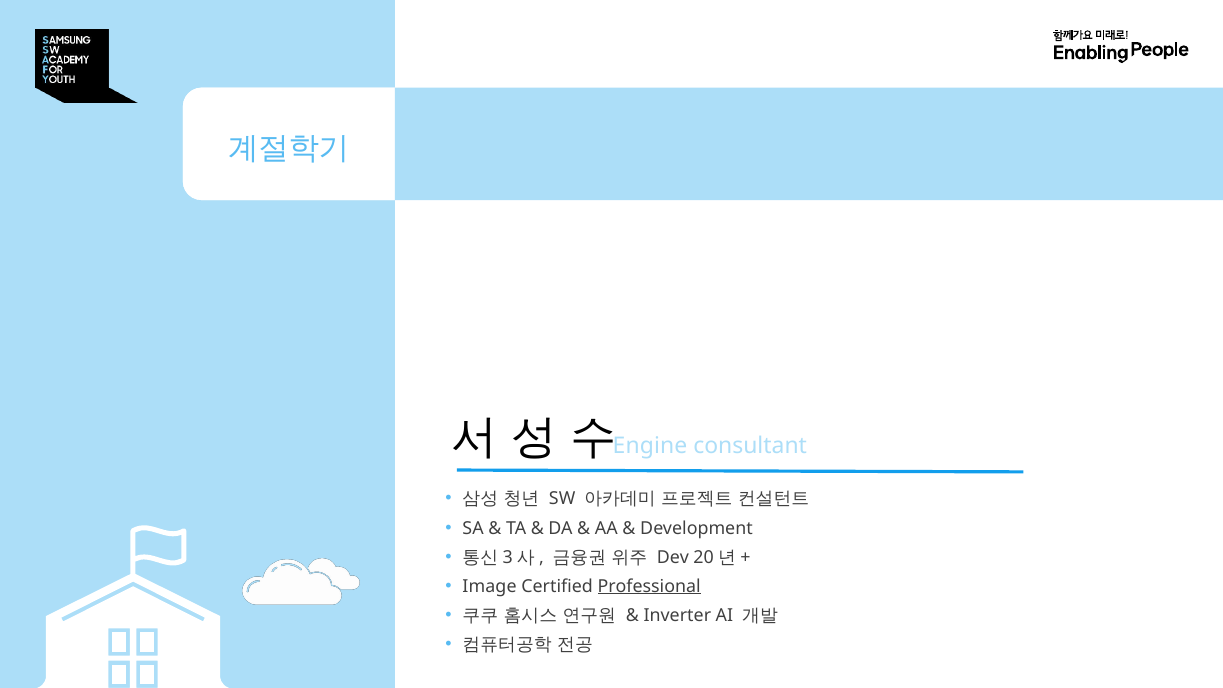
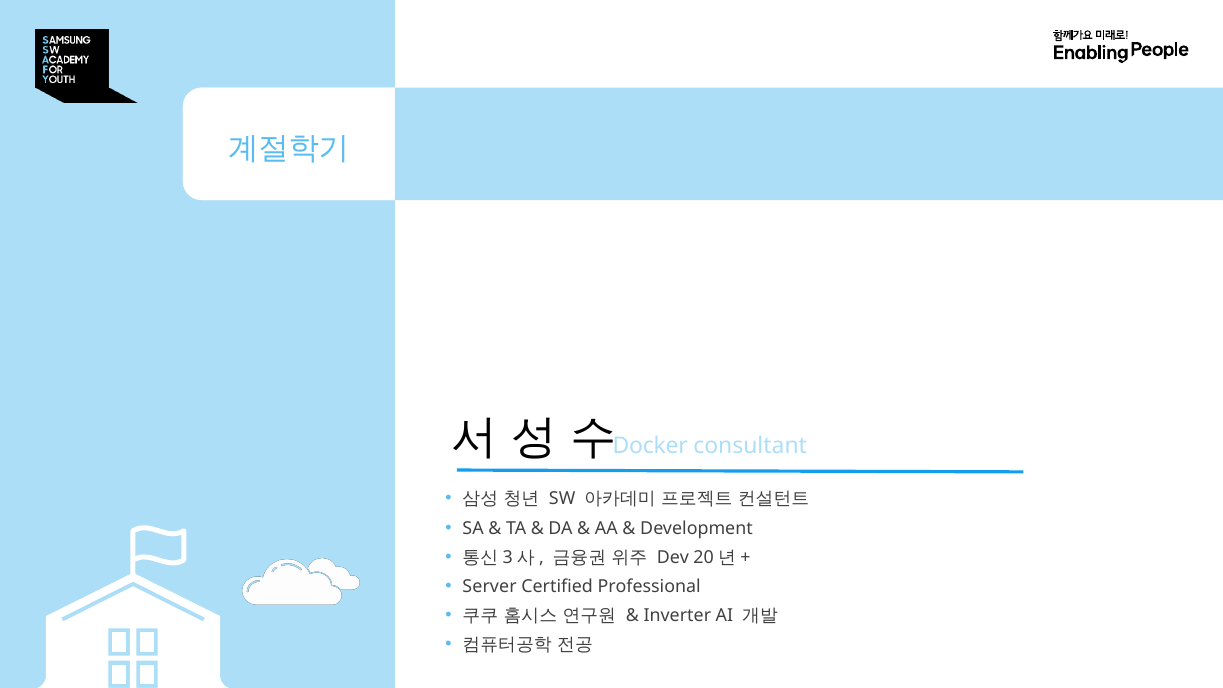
Engine: Engine -> Docker (650, 446)
Image: Image -> Server (490, 586)
Professional underline: present -> none (649, 586)
